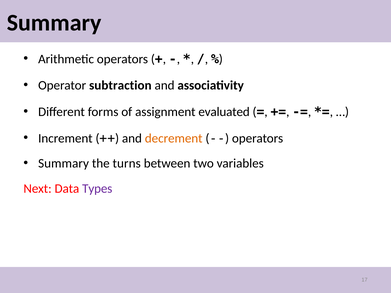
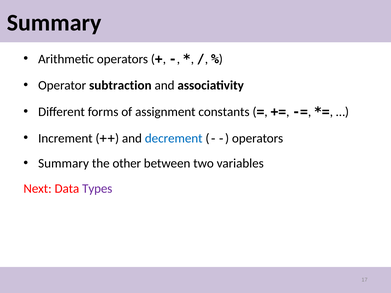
evaluated: evaluated -> constants (224, 112)
decrement colour: orange -> blue (174, 138)
turns: turns -> other (127, 164)
